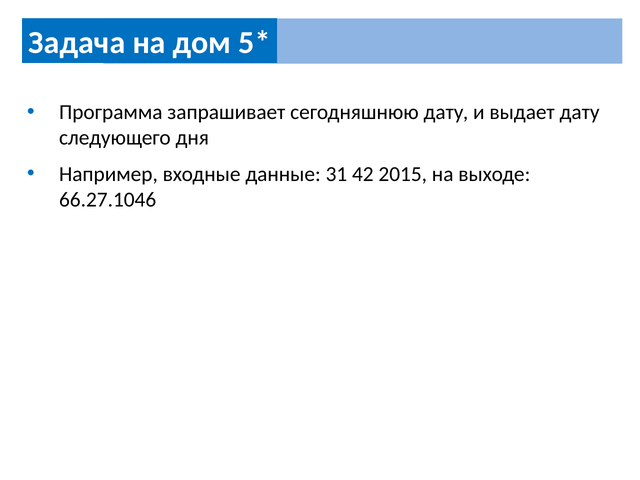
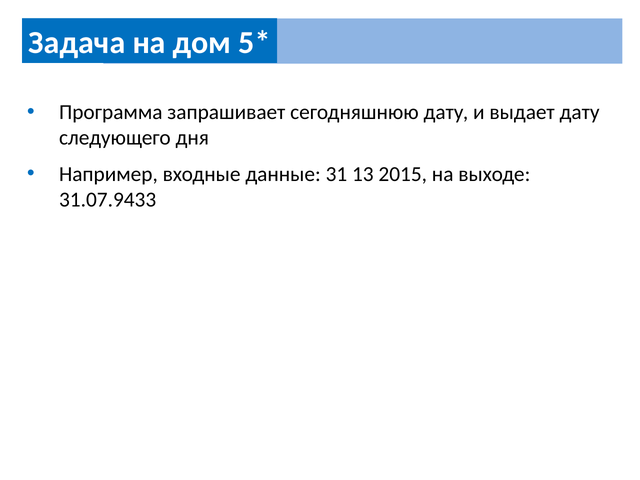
42: 42 -> 13 (363, 174)
66.27.1046: 66.27.1046 -> 31.07.9433 (108, 200)
